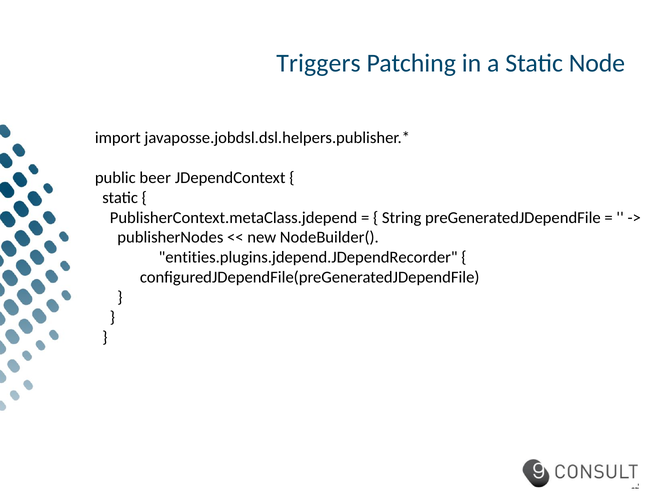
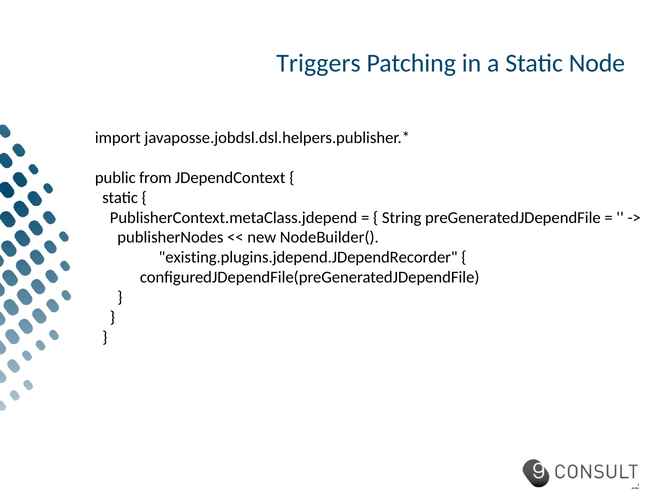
beer: beer -> from (155, 178)
entities.plugins.jdepend.JDependRecorder: entities.plugins.jdepend.JDependRecorder -> existing.plugins.jdepend.JDependRecorder (308, 258)
